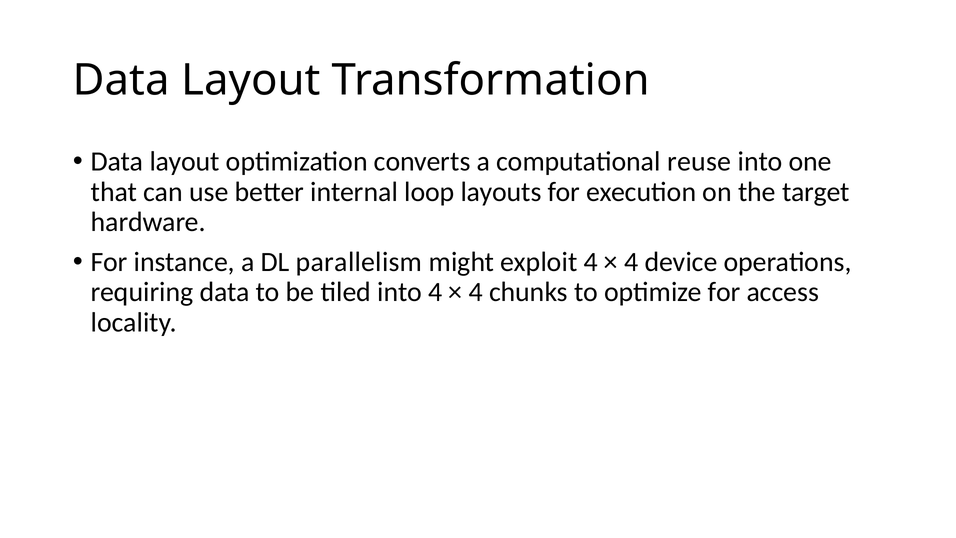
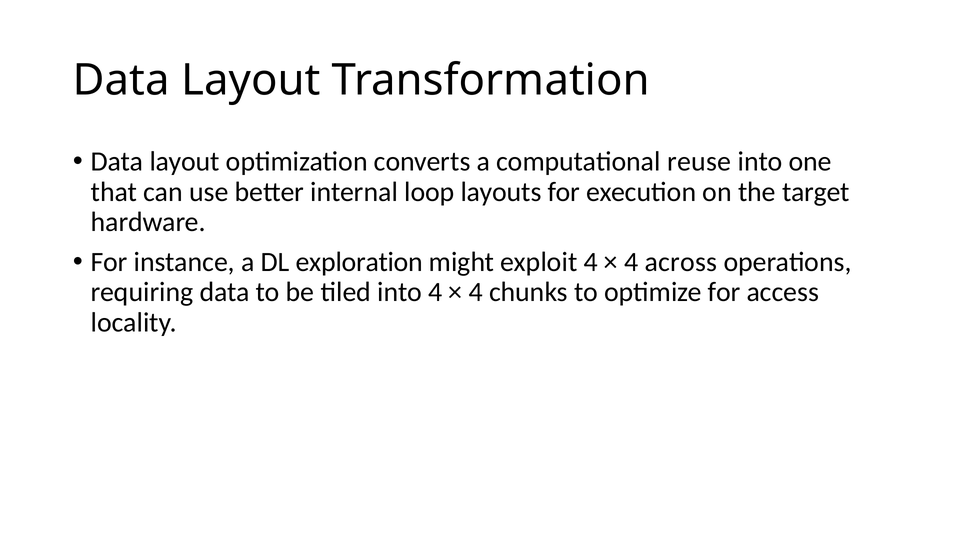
parallelism: parallelism -> exploration (359, 262)
device: device -> across (681, 262)
